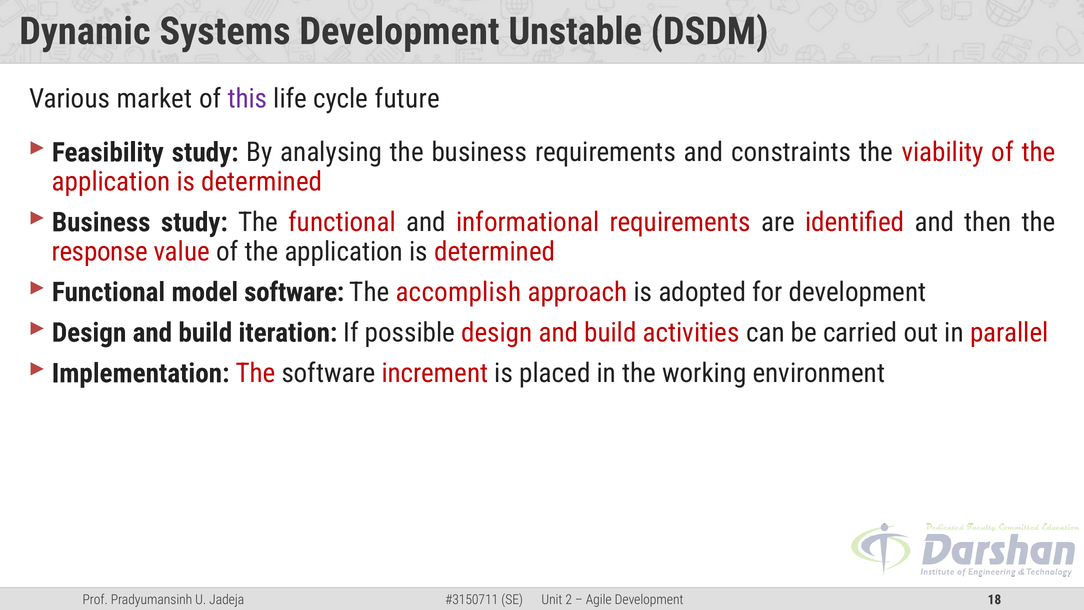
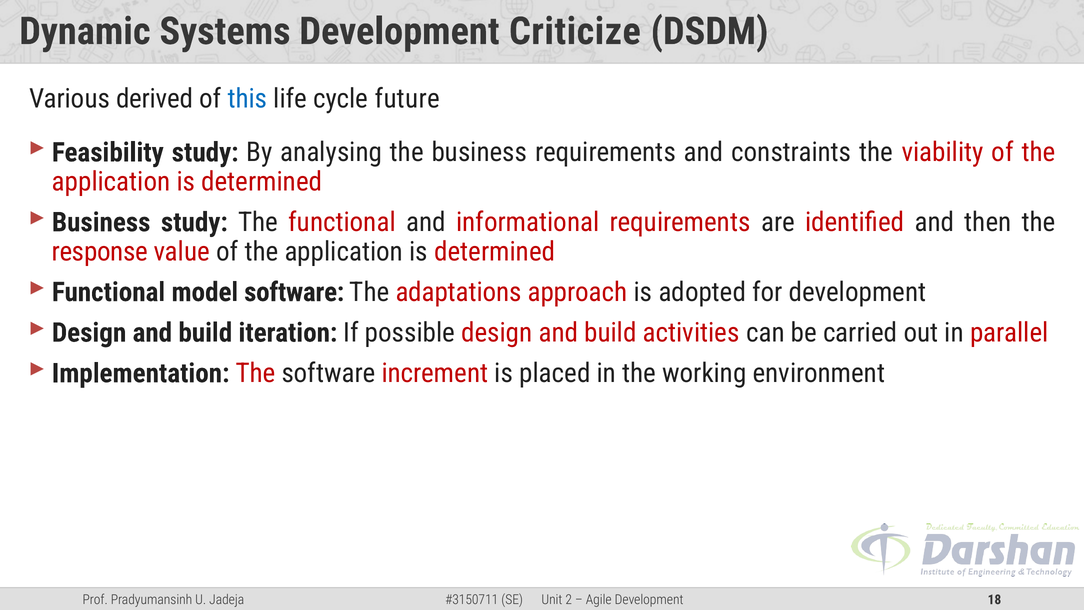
Unstable: Unstable -> Criticize (575, 31)
market: market -> derived (155, 99)
this colour: purple -> blue (248, 99)
accomplish: accomplish -> adaptations (459, 292)
